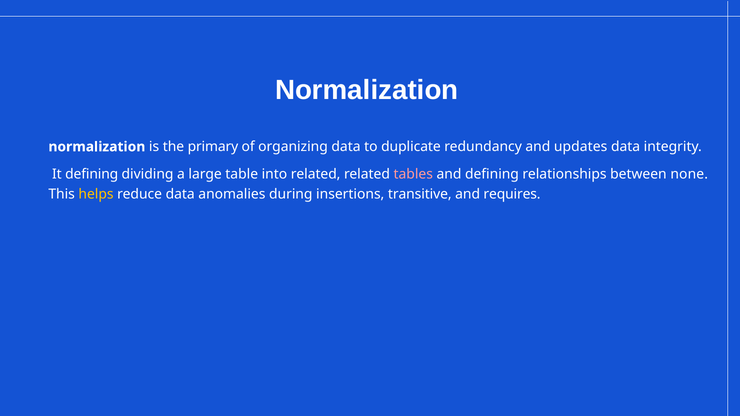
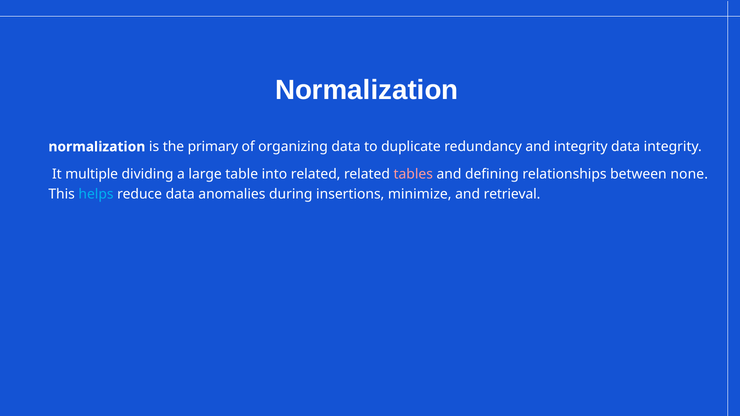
and updates: updates -> integrity (581, 147)
It defining: defining -> multiple (92, 175)
helps colour: yellow -> light blue (96, 194)
transitive: transitive -> minimize (420, 194)
requires: requires -> retrieval (512, 194)
